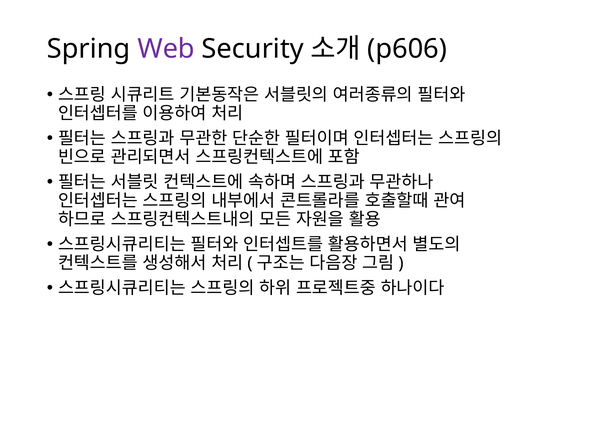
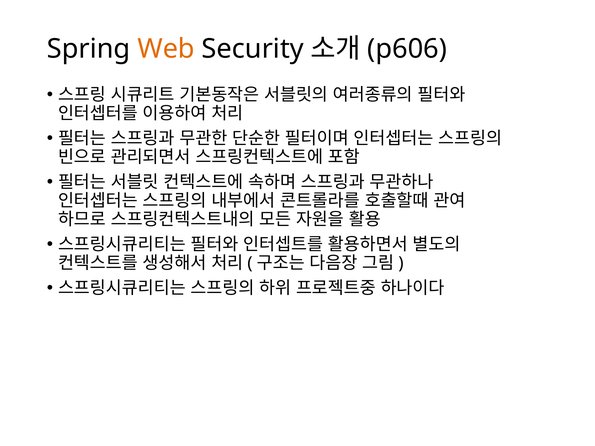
Web colour: purple -> orange (166, 49)
